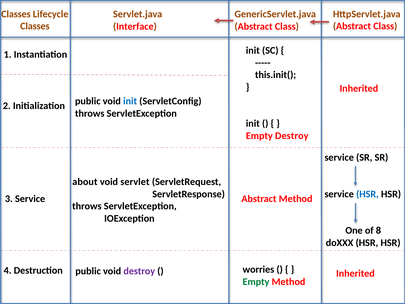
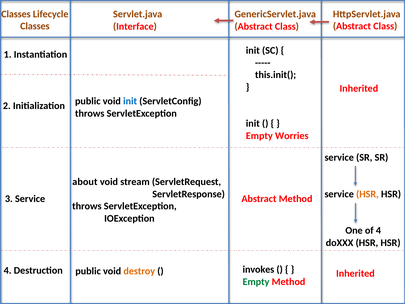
Empty Destroy: Destroy -> Worries (292, 136)
servlet: servlet -> stream (135, 182)
HSR colour: blue -> orange (367, 194)
of 8: 8 -> 4 (378, 230)
worries: worries -> invokes (258, 269)
destroy colour: purple -> orange (139, 271)
